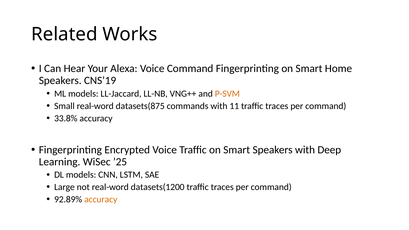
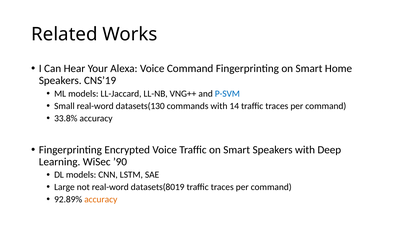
P-SVM colour: orange -> blue (227, 94)
datasets(875: datasets(875 -> datasets(130 (140, 106)
11: 11 -> 14 (234, 106)
’25: ’25 -> ’90 (120, 162)
datasets(1200: datasets(1200 -> datasets(8019 (158, 187)
